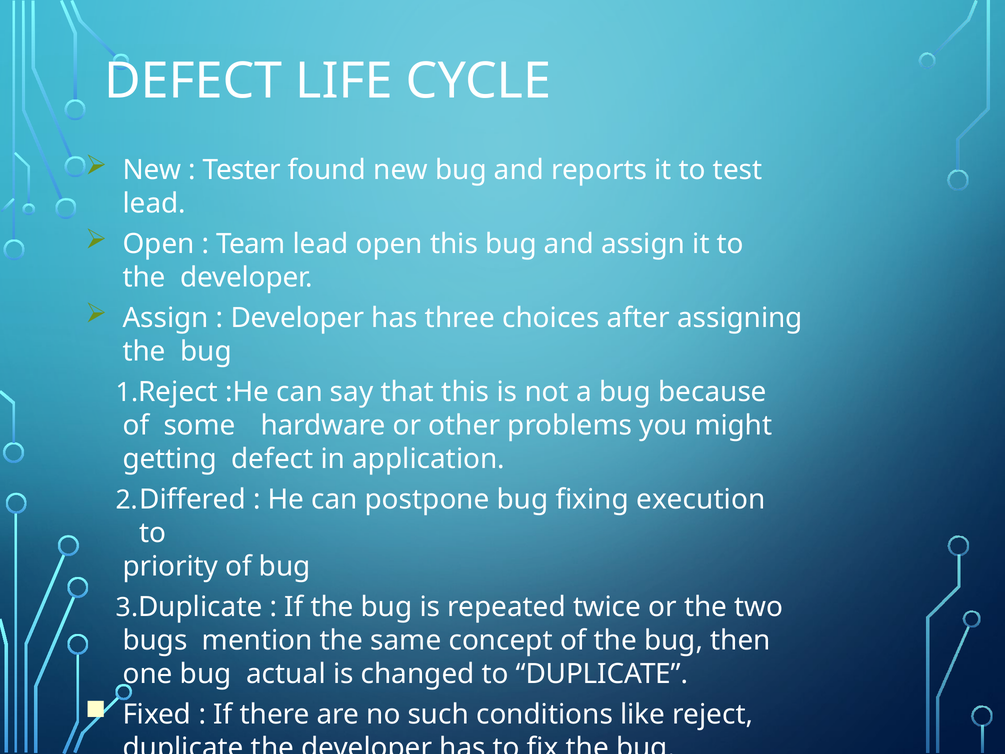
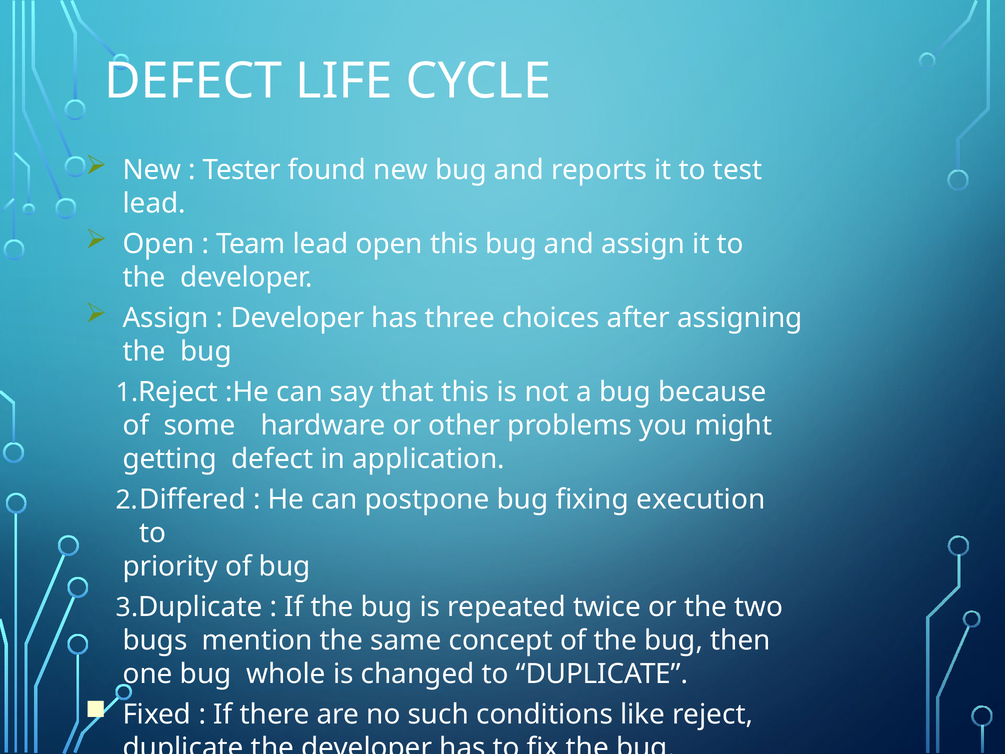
actual: actual -> whole (286, 674)
